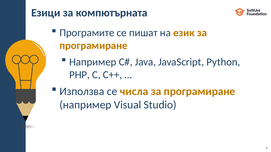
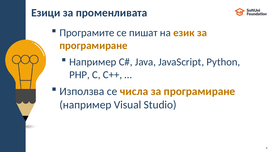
компютърната: компютърната -> променливата (112, 13)
